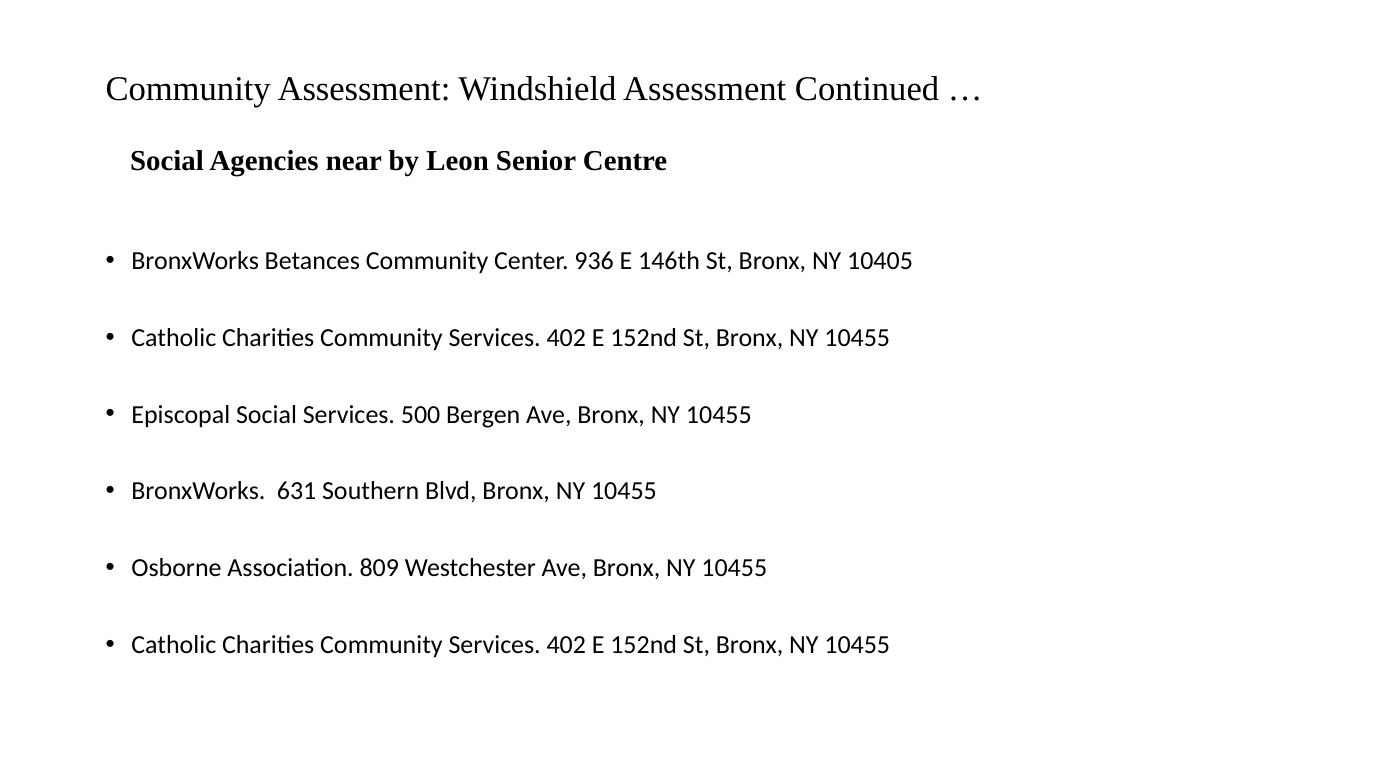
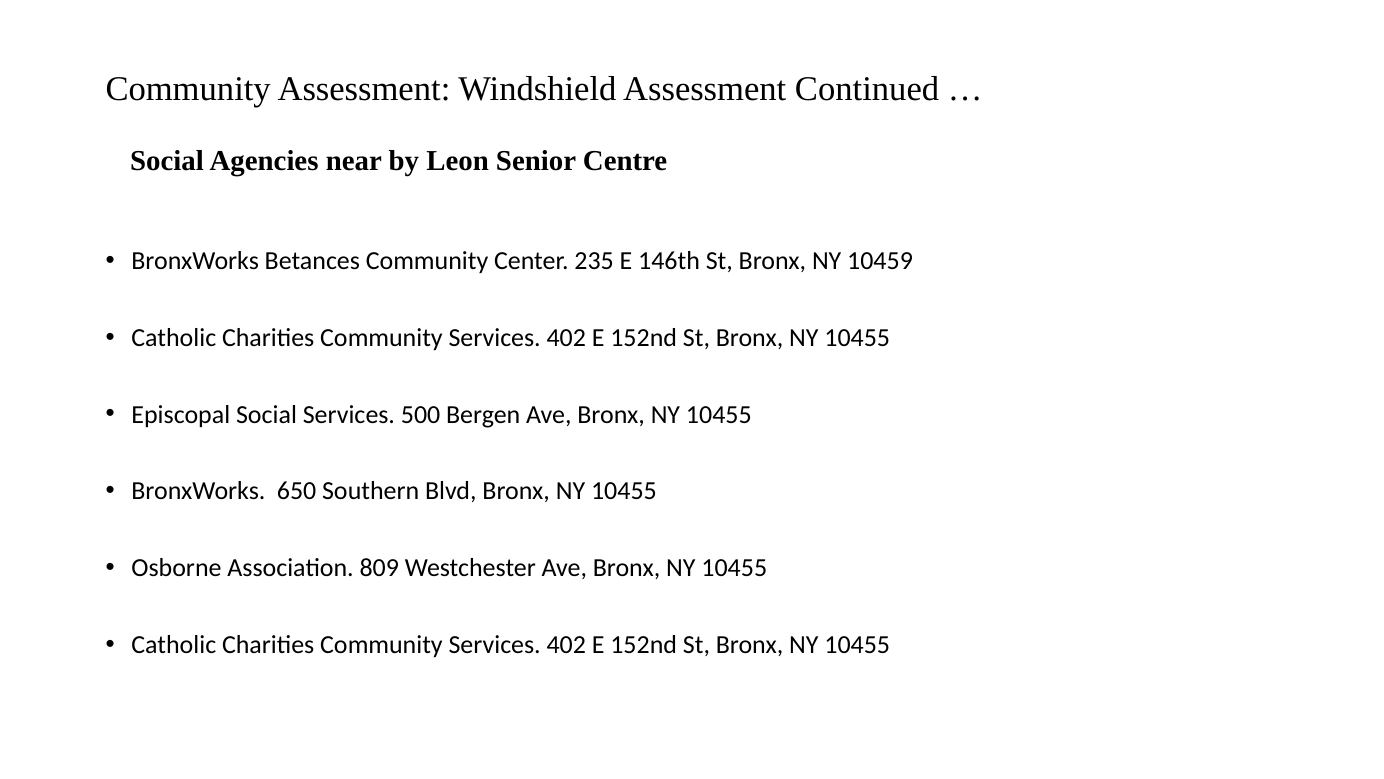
936: 936 -> 235 (594, 261)
10405: 10405 -> 10459 (880, 261)
631: 631 -> 650 (297, 491)
